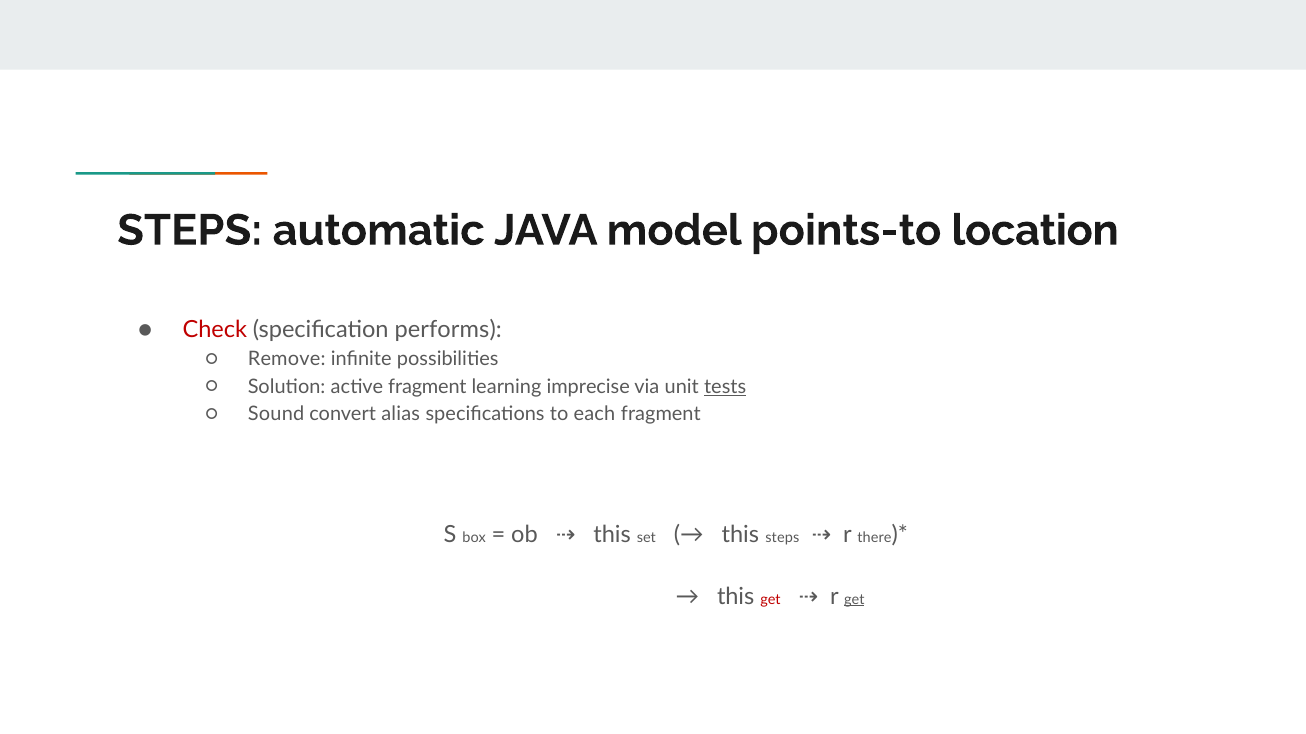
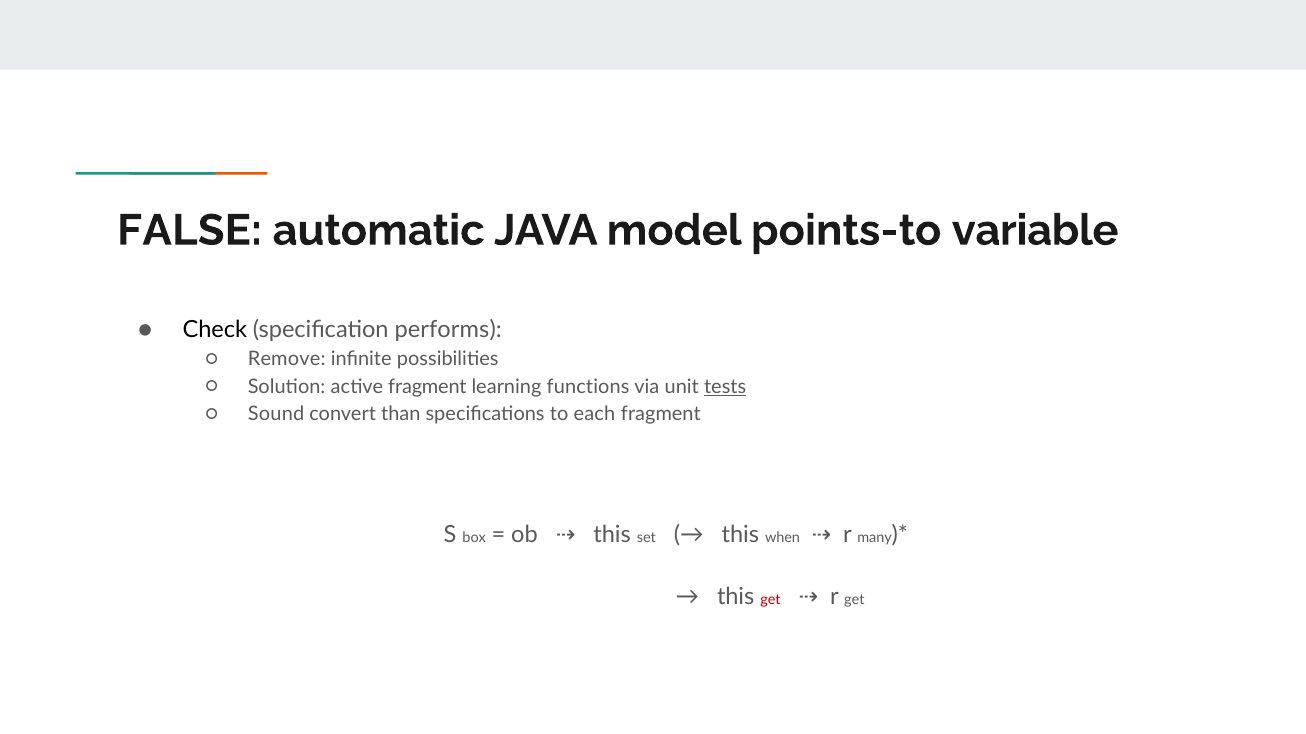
STEPS: STEPS -> FALSE (190, 231)
location: location -> variable (1035, 231)
Check colour: red -> black (215, 330)
imprecise: imprecise -> functions (588, 387)
alias: alias -> than (401, 414)
this steps: steps -> when (782, 539)
there: there -> many (875, 539)
get underline: present -> none (854, 600)
